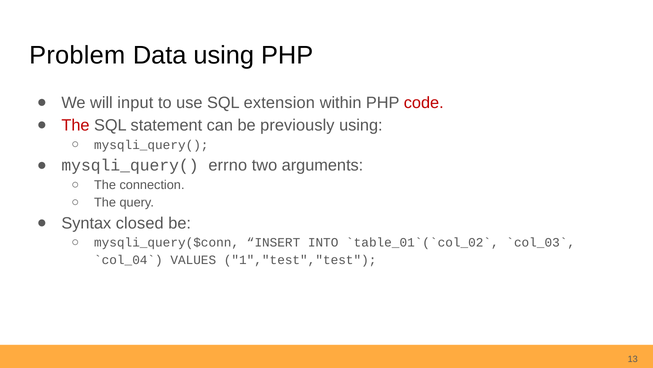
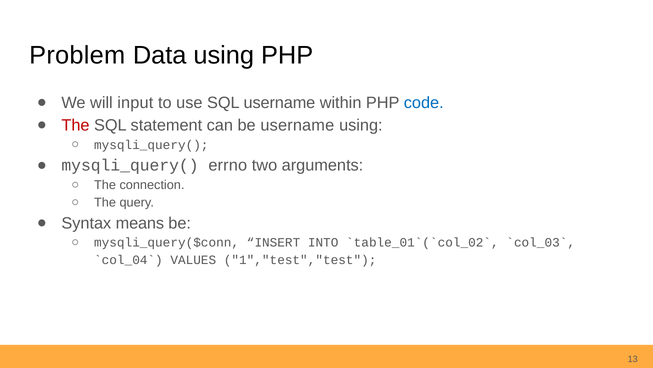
SQL extension: extension -> username (279, 103)
code colour: red -> blue (424, 103)
be previously: previously -> username (297, 125)
closed: closed -> means (140, 223)
